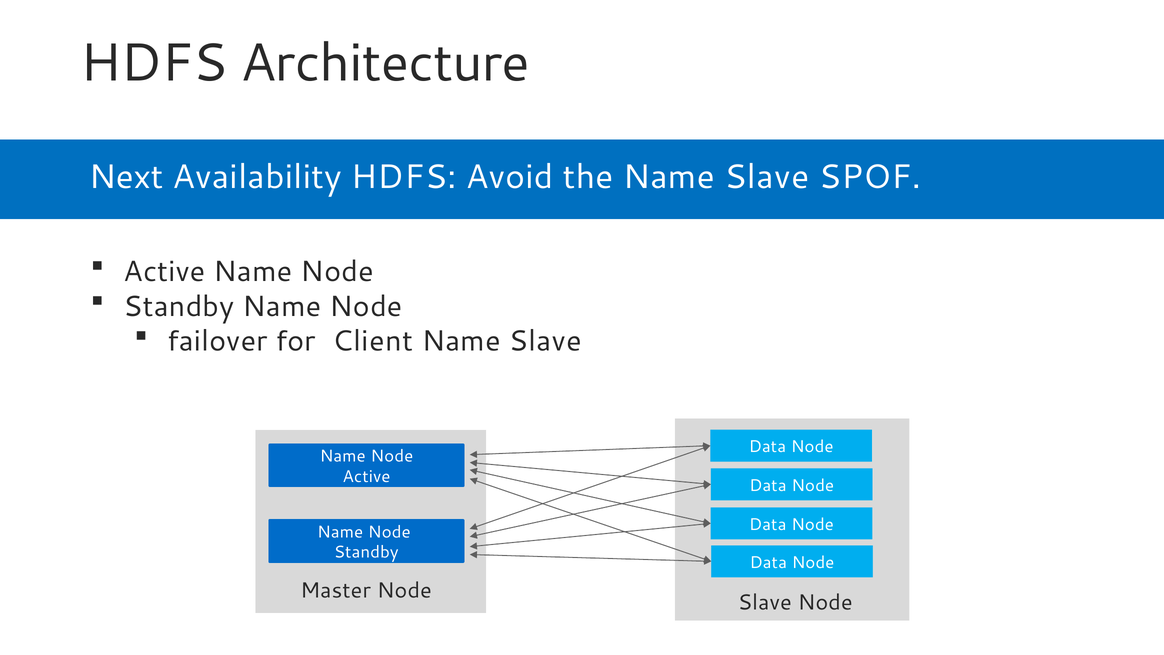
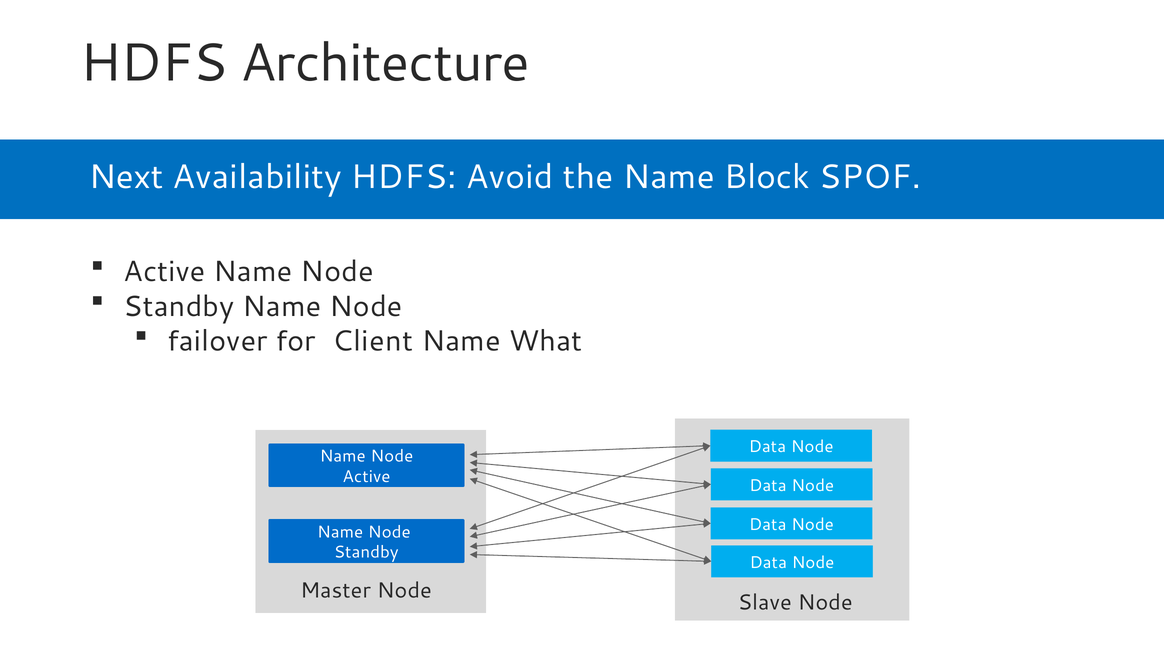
the Name Slave: Slave -> Block (767, 177)
Slave: Slave -> What (545, 341)
